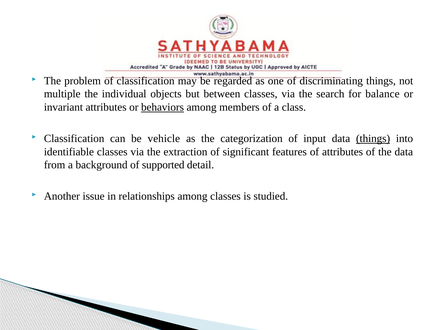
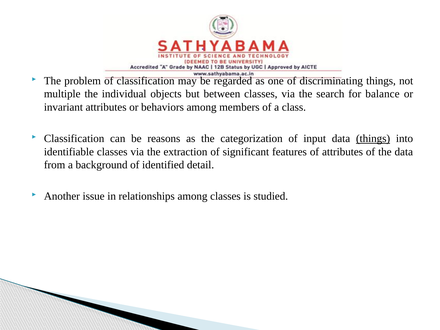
behaviors underline: present -> none (163, 107)
vehicle: vehicle -> reasons (164, 139)
supported: supported -> identified (163, 165)
